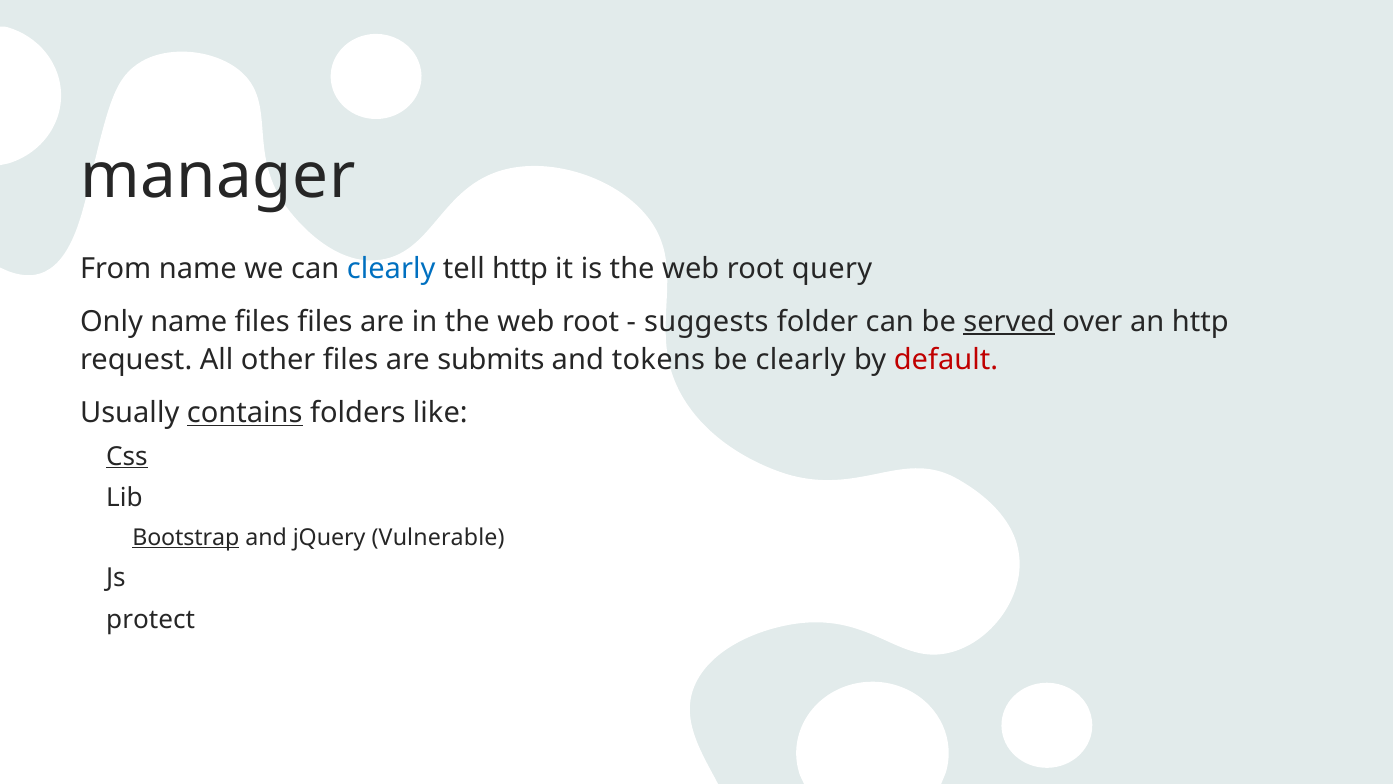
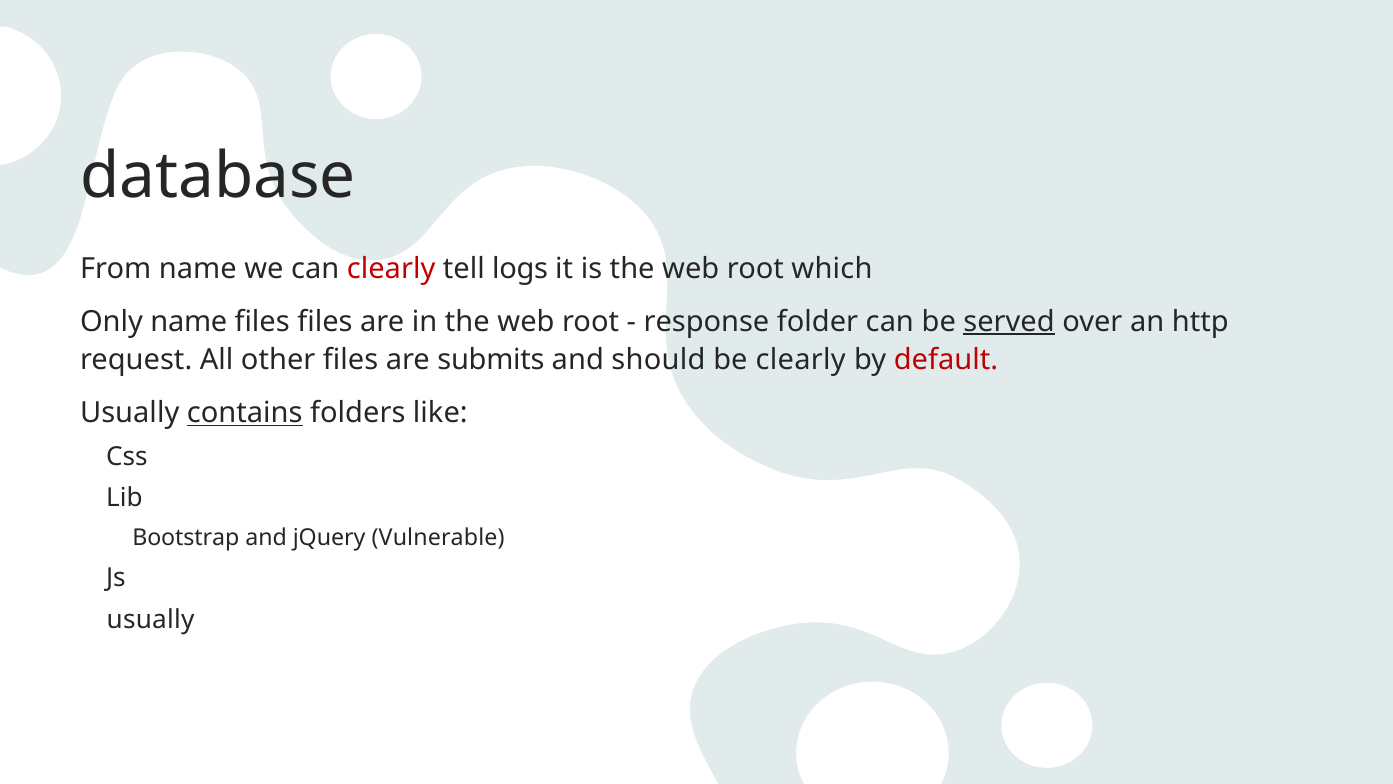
manager: manager -> database (218, 176)
clearly colour: blue -> red (391, 269)
tell http: http -> logs (520, 269)
query: query -> which (832, 269)
suggests: suggests -> response (706, 322)
tokens: tokens -> should (658, 360)
Css underline: present -> none (127, 456)
Bootstrap underline: present -> none (186, 537)
protect: protect -> usually (151, 619)
